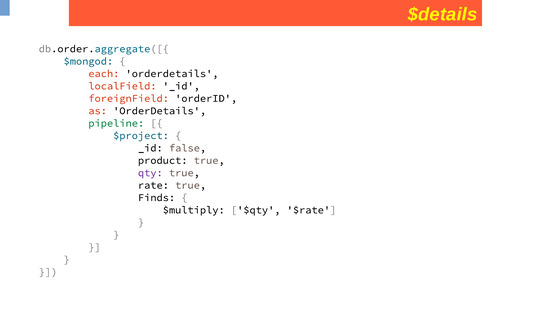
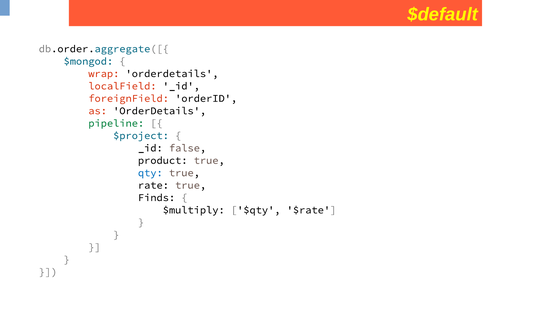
$details: $details -> $default (443, 14)
each: each -> wrap (104, 74)
qty colour: purple -> blue (150, 173)
